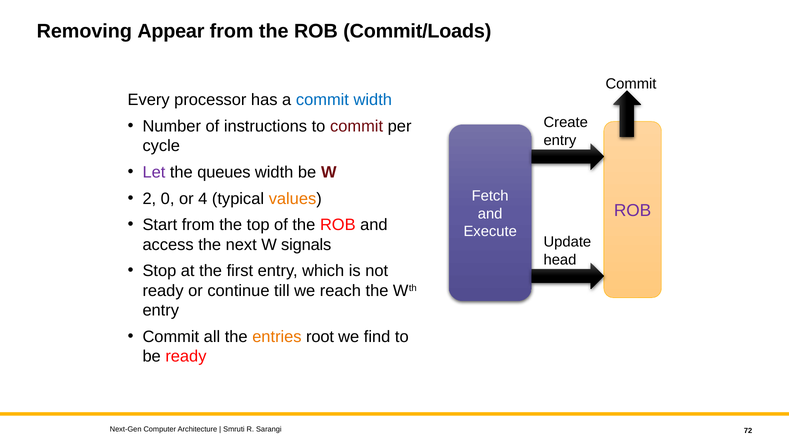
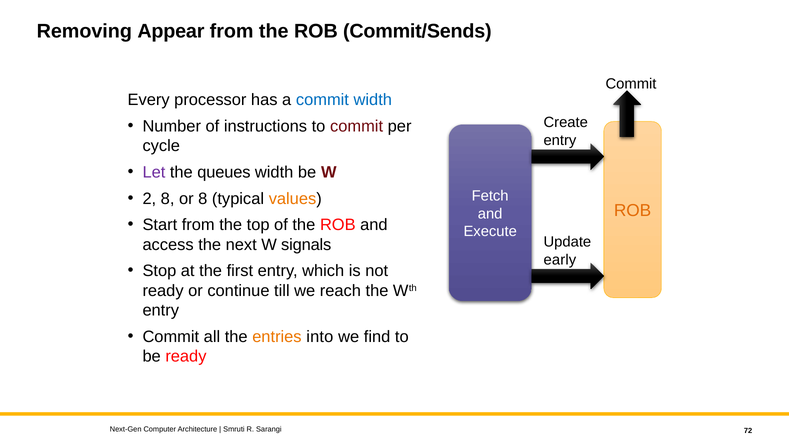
Commit/Loads: Commit/Loads -> Commit/Sends (417, 31)
2 0: 0 -> 8 (168, 198)
or 4: 4 -> 8 (203, 198)
ROB colour: purple -> orange (633, 211)
head: head -> early (560, 260)
root: root -> into (320, 337)
